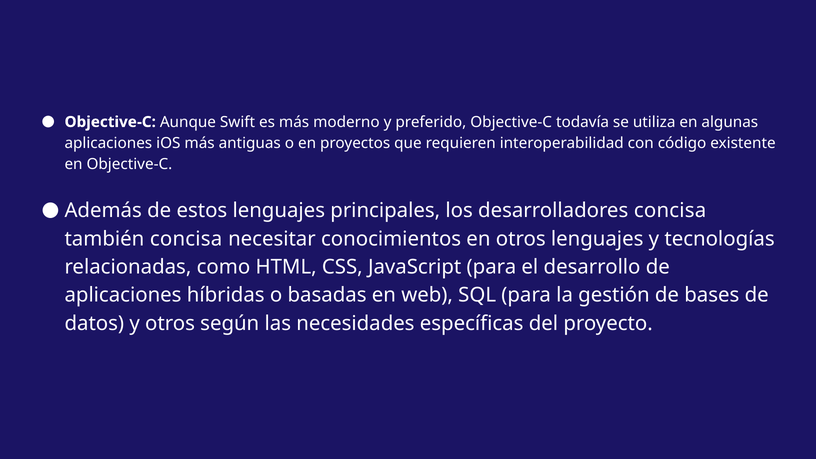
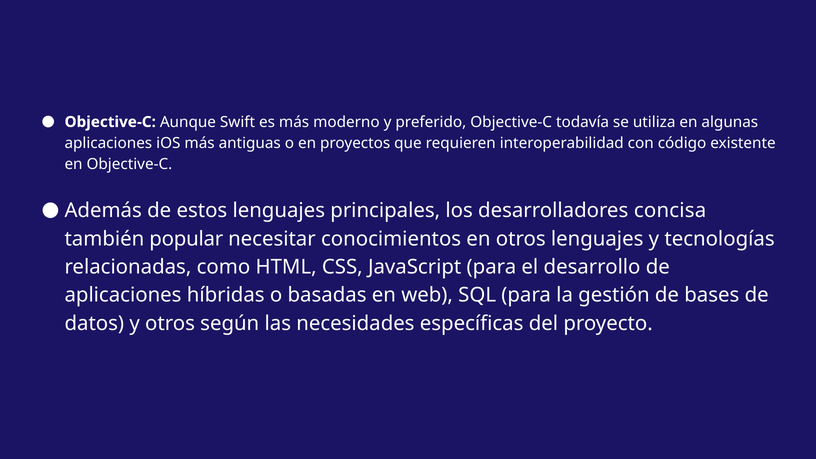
también concisa: concisa -> popular (186, 239)
